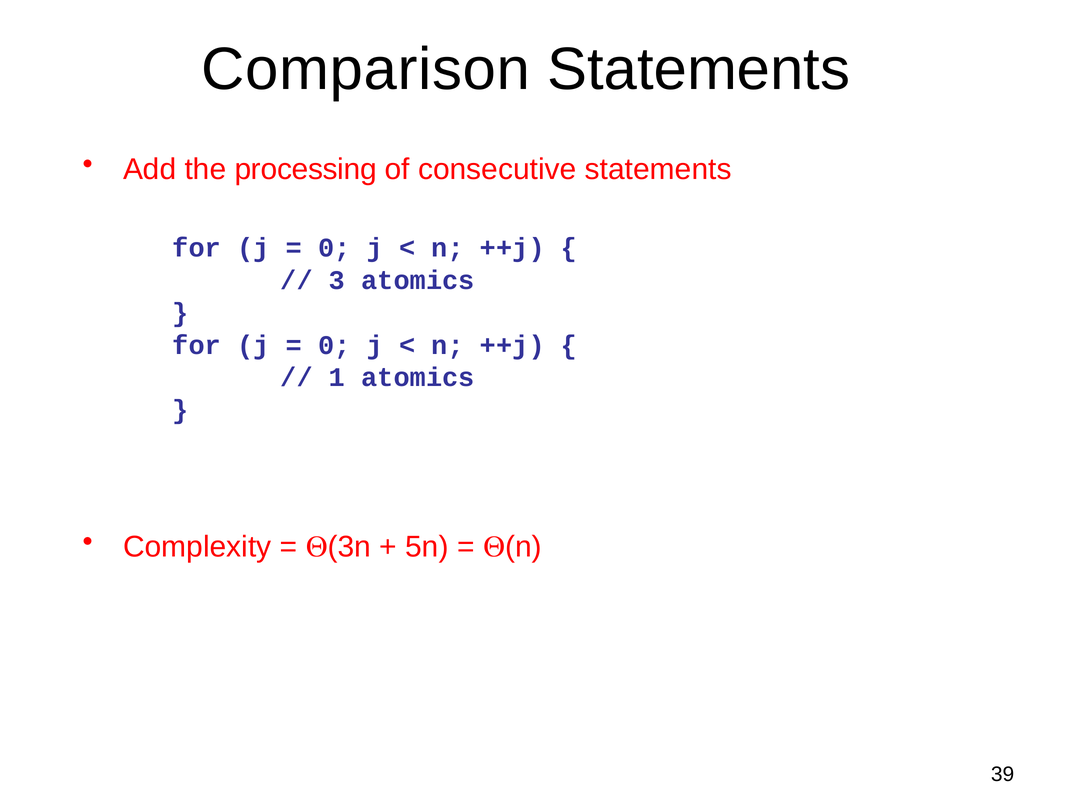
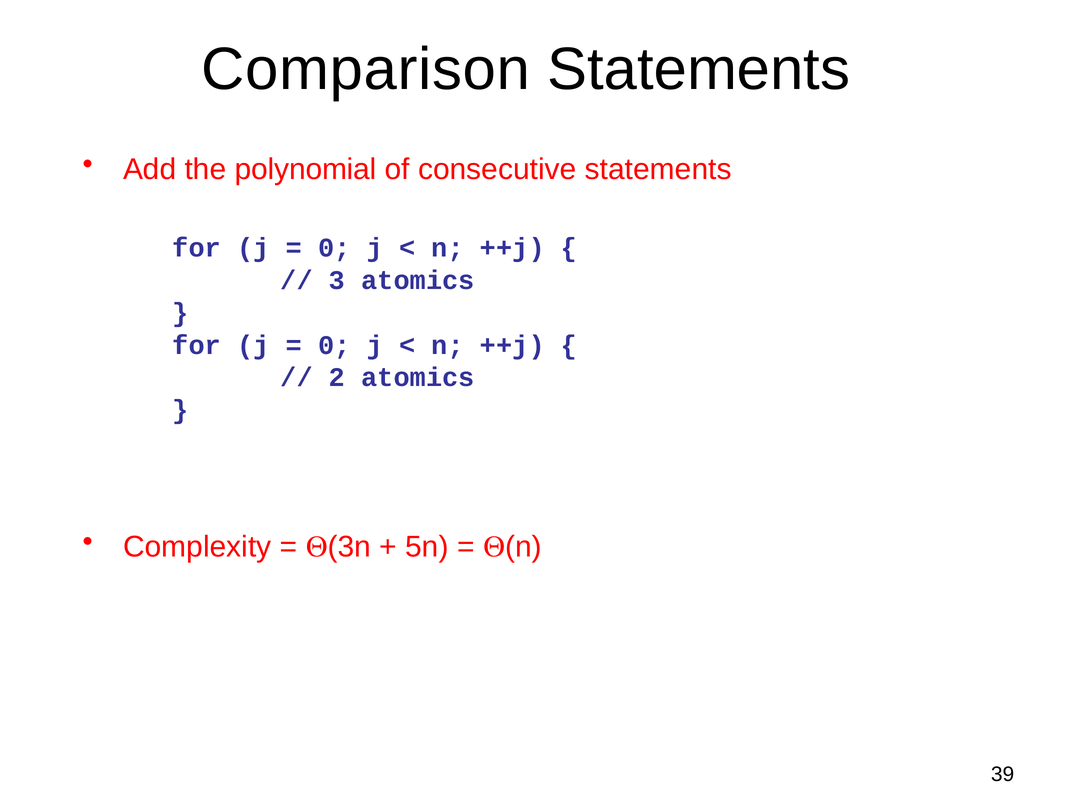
processing: processing -> polynomial (306, 169)
1: 1 -> 2 (337, 378)
